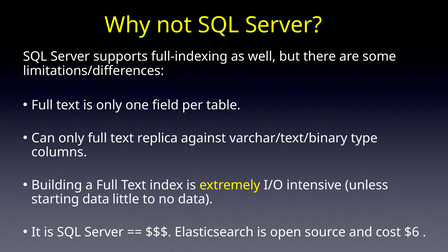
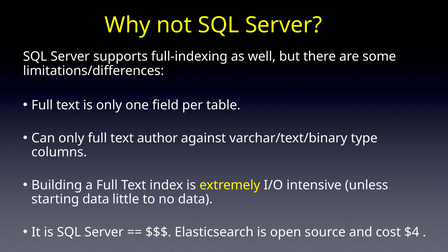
replica: replica -> author (157, 138)
$6: $6 -> $4 (412, 232)
